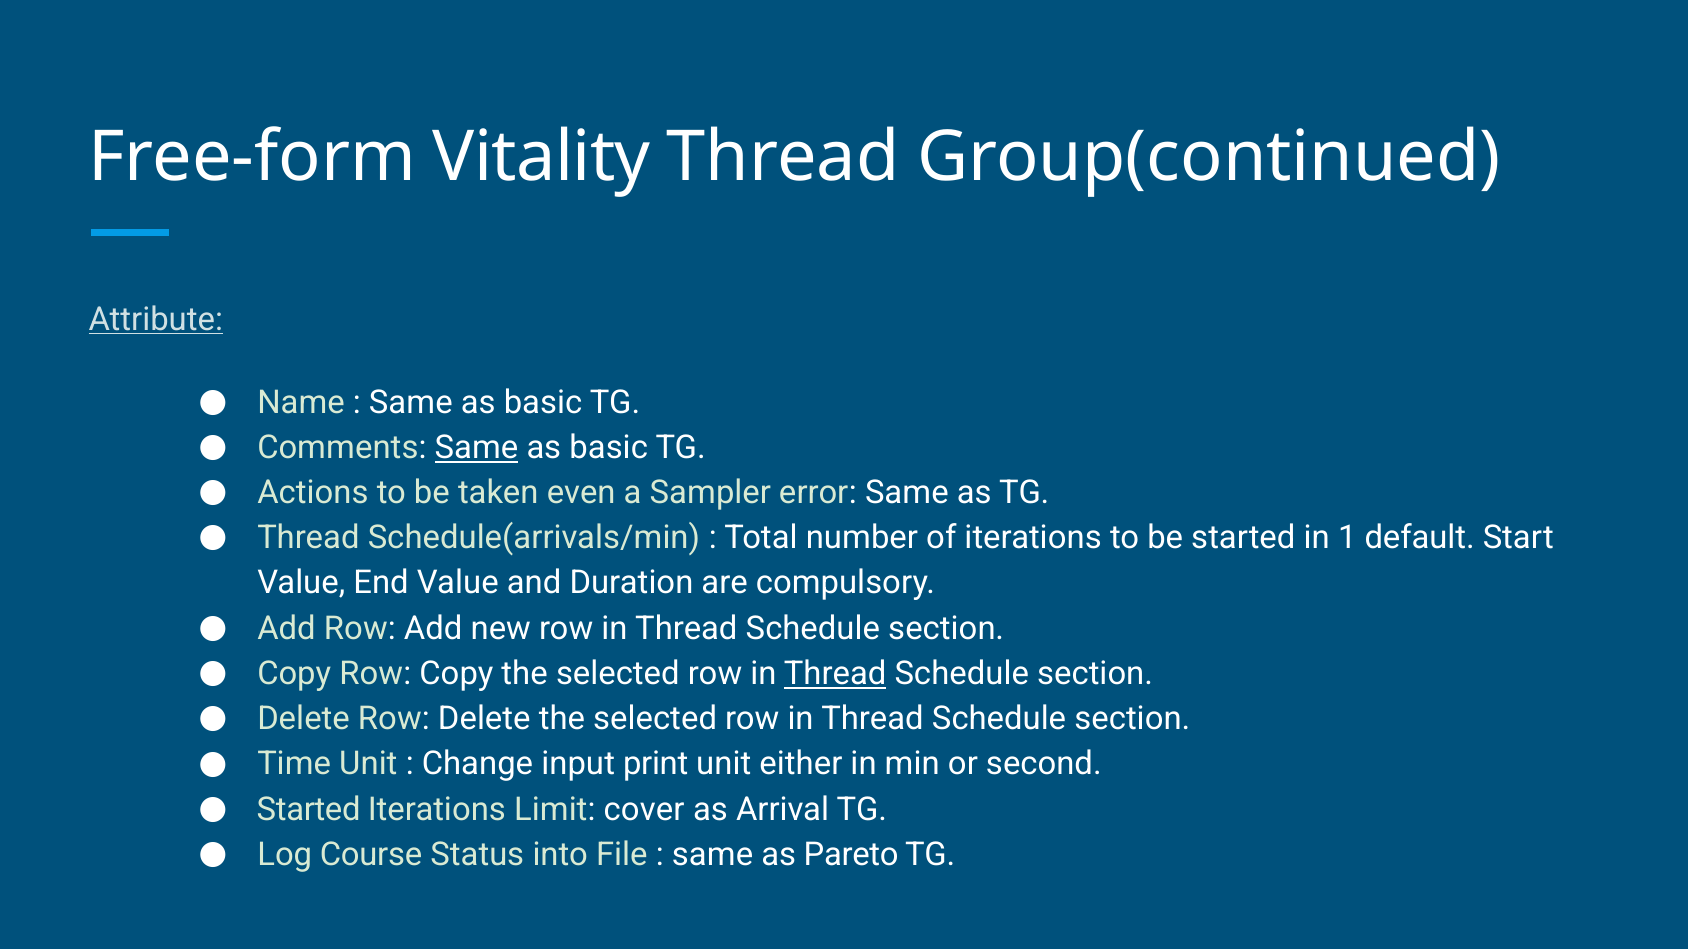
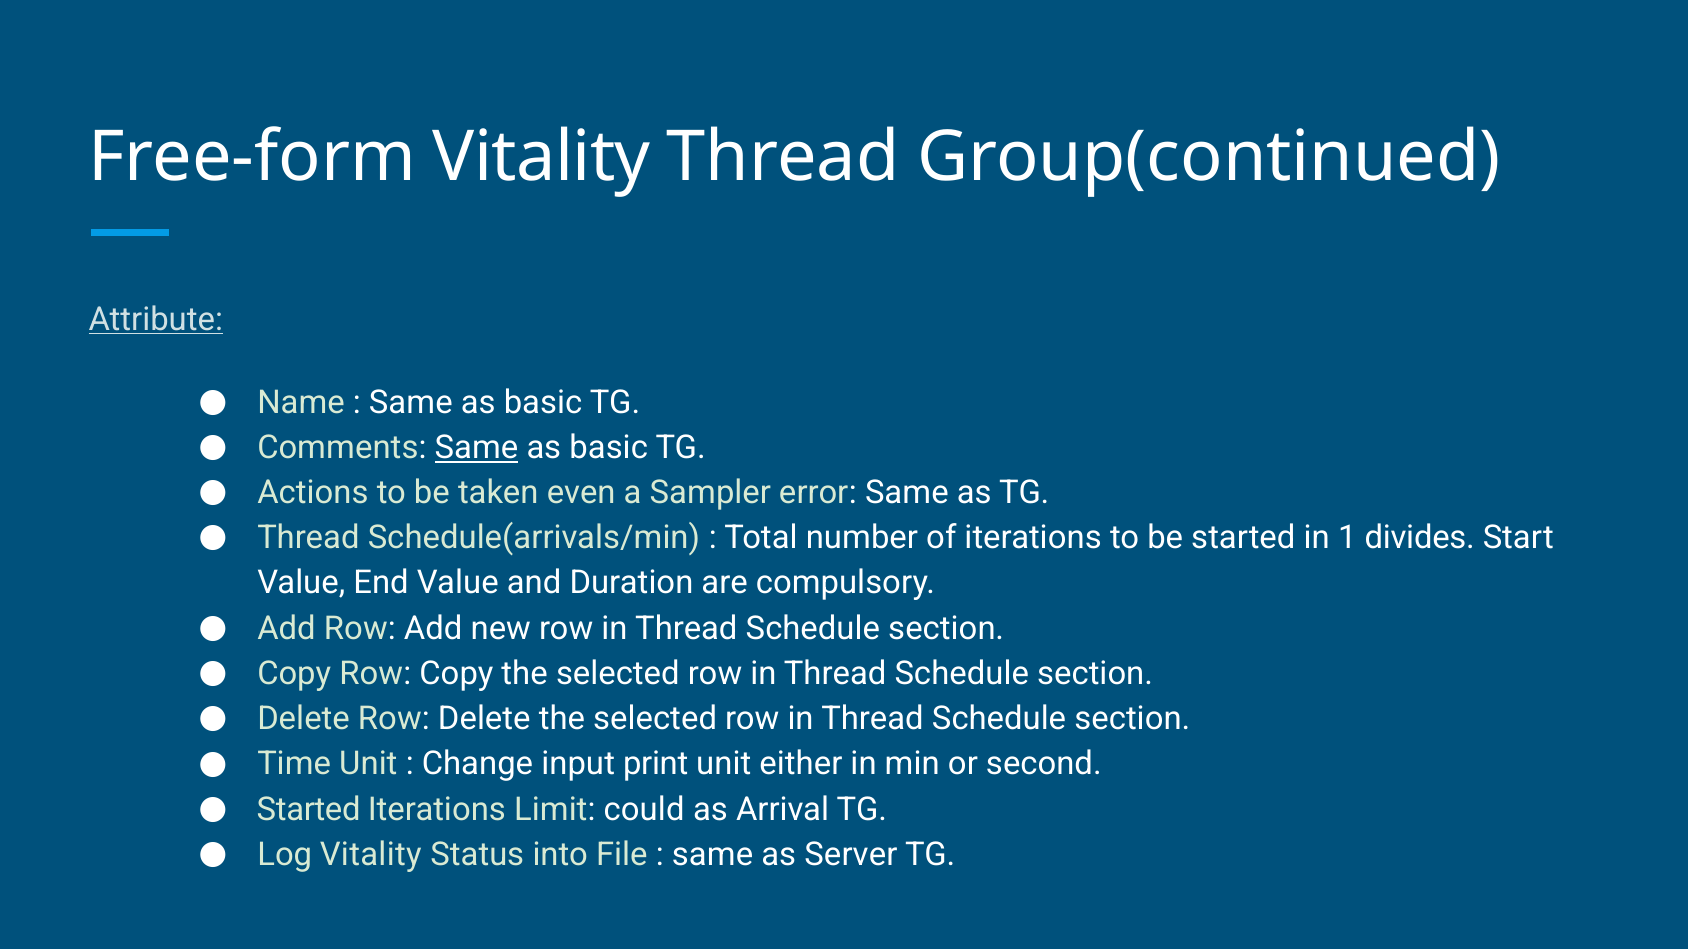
default: default -> divides (1420, 538)
Thread underline: present -> none (835, 674)
cover: cover -> could (644, 810)
Log Course: Course -> Vitality (371, 855)
Pareto: Pareto -> Server (851, 855)
